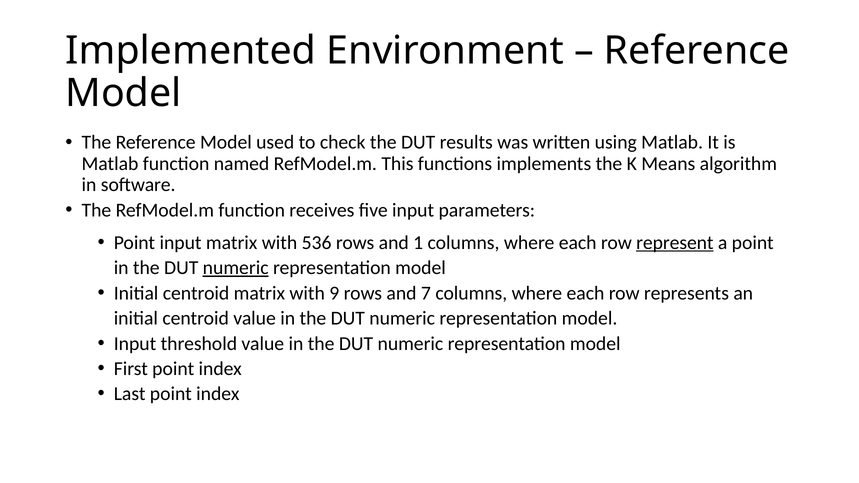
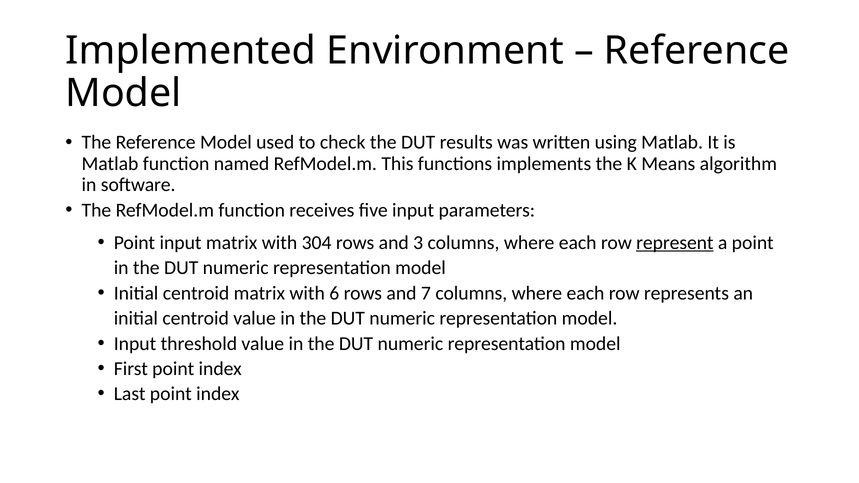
536: 536 -> 304 (317, 243)
1: 1 -> 3 (418, 243)
numeric underline: present -> none (236, 268)
9: 9 -> 6 (334, 293)
